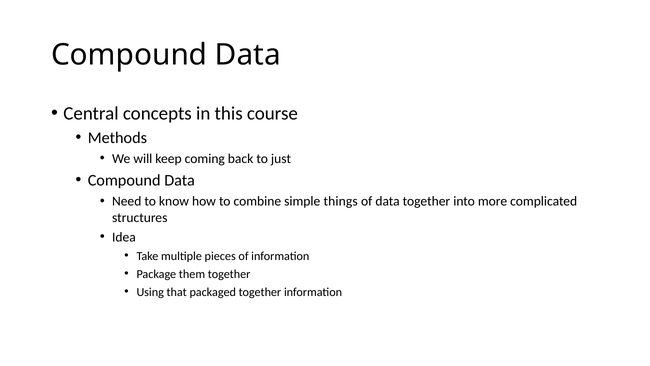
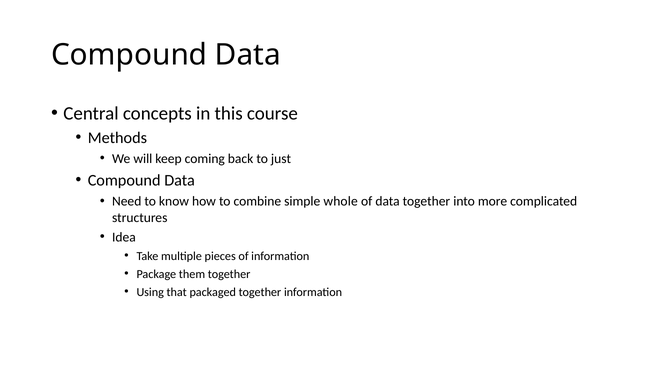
things: things -> whole (341, 201)
